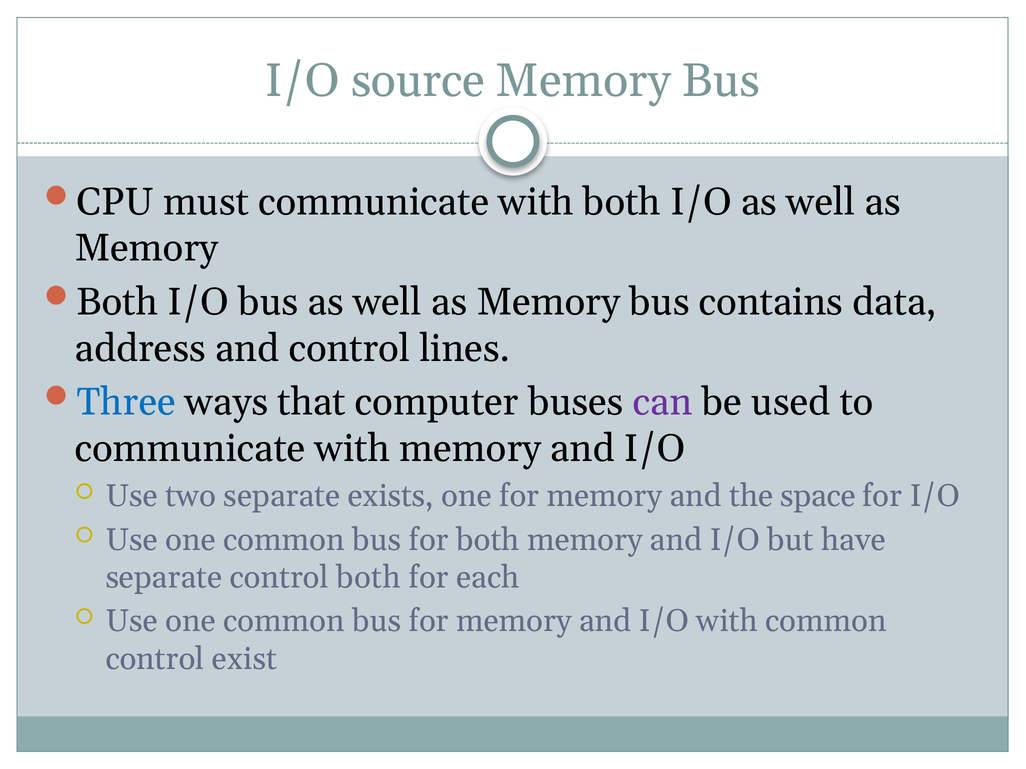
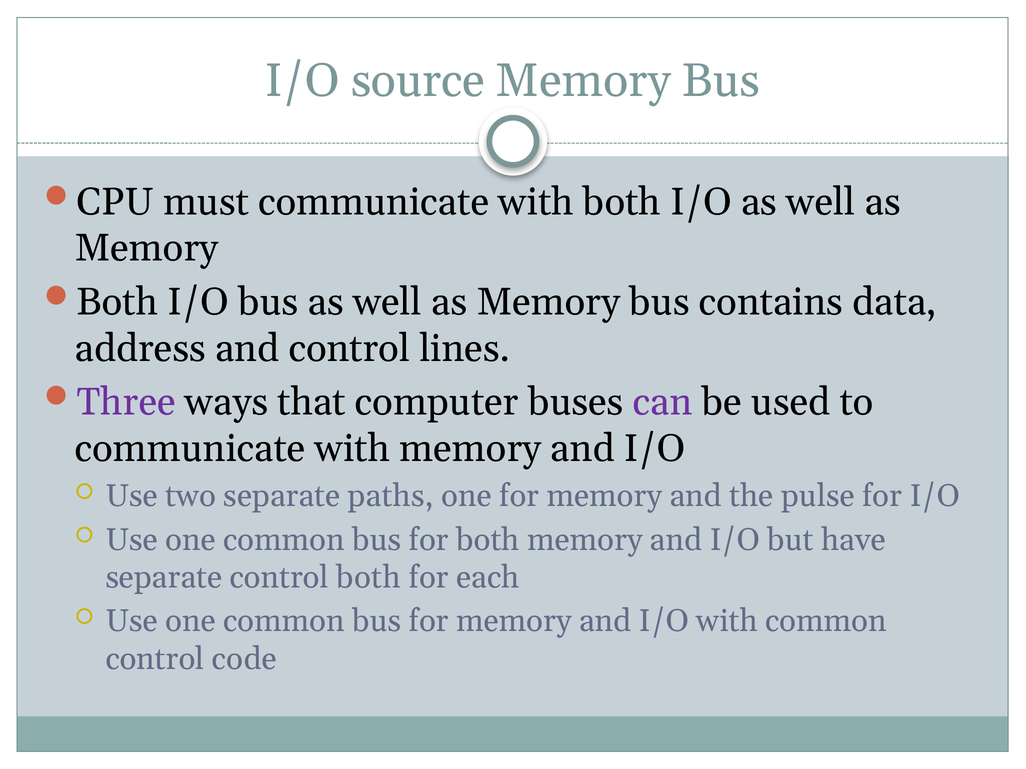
Three colour: blue -> purple (126, 402)
exists: exists -> paths (391, 496)
space: space -> pulse (818, 496)
exist: exist -> code (244, 659)
